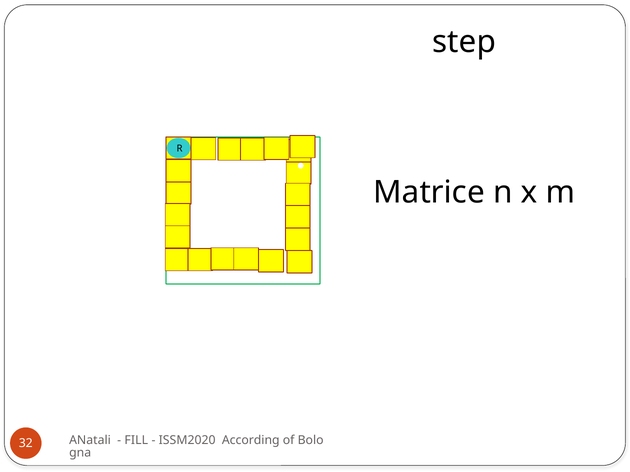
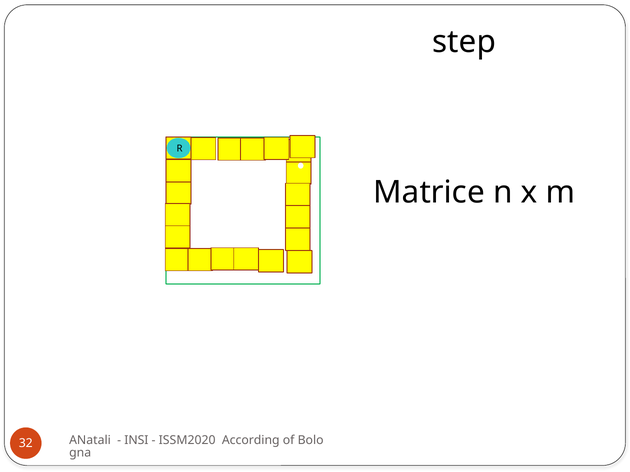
FILL: FILL -> INSI (136, 441)
